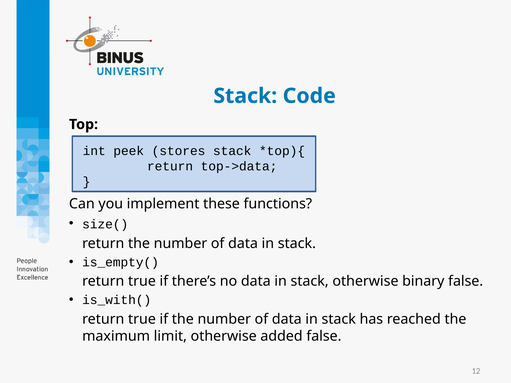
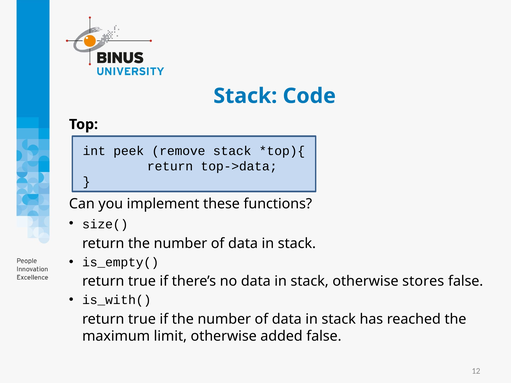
stores: stores -> remove (179, 151)
binary: binary -> stores (423, 281)
